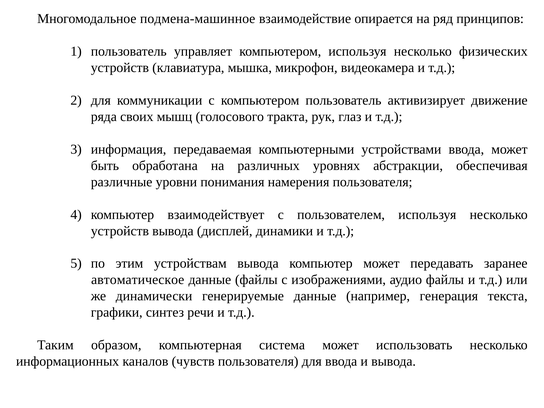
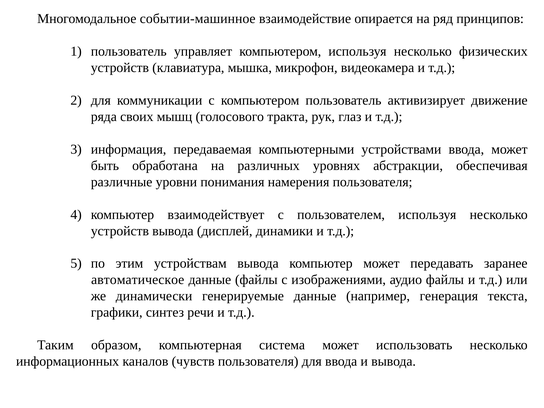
подмена-машинное: подмена-машинное -> событии-машинное (198, 19)
